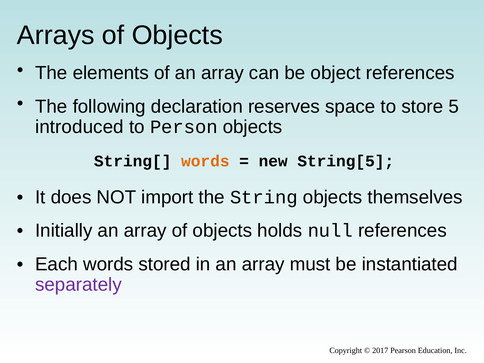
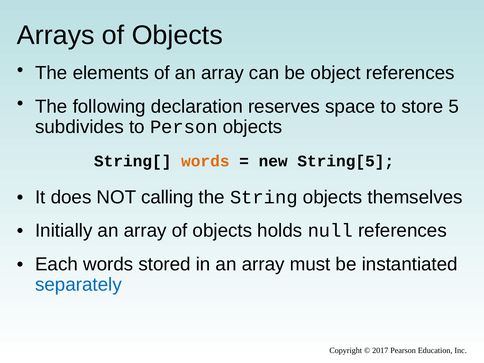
introduced: introduced -> subdivides (80, 127)
import: import -> calling (167, 197)
separately colour: purple -> blue (78, 284)
